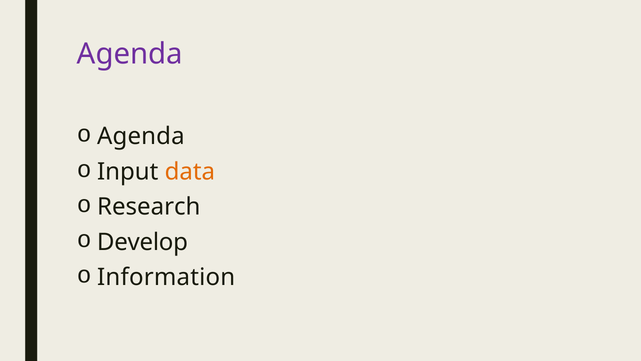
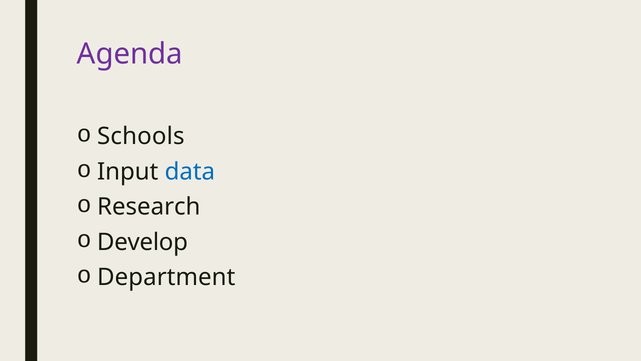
Agenda: Agenda -> Schools (141, 136)
data colour: orange -> blue (190, 171)
Information: Information -> Department (166, 277)
